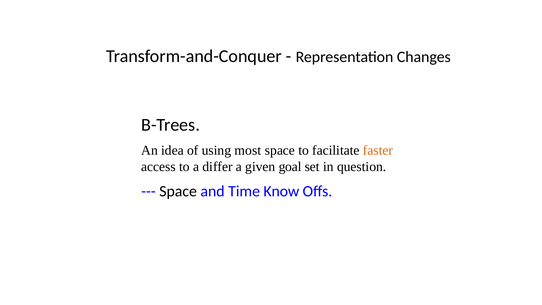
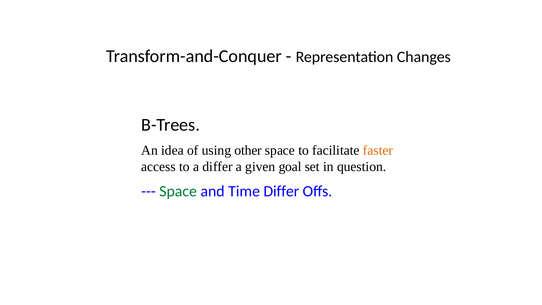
most: most -> other (248, 150)
Space colour: black -> green (178, 191)
Time Know: Know -> Differ (281, 191)
